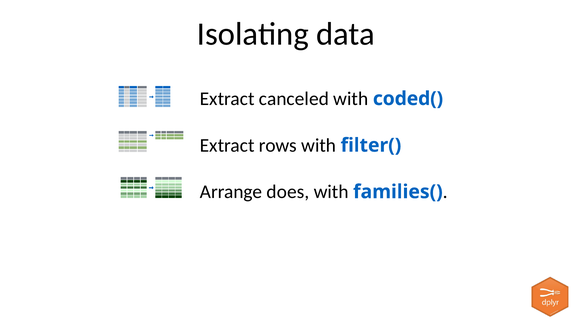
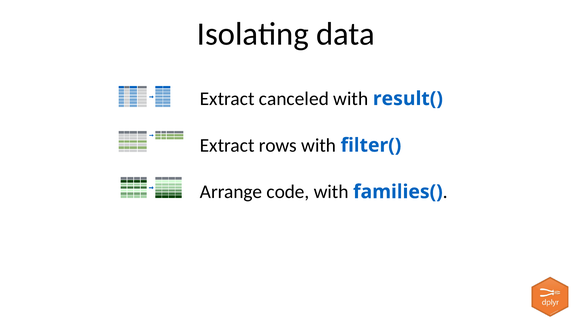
coded(: coded( -> result( (408, 99)
does: does -> code (288, 192)
